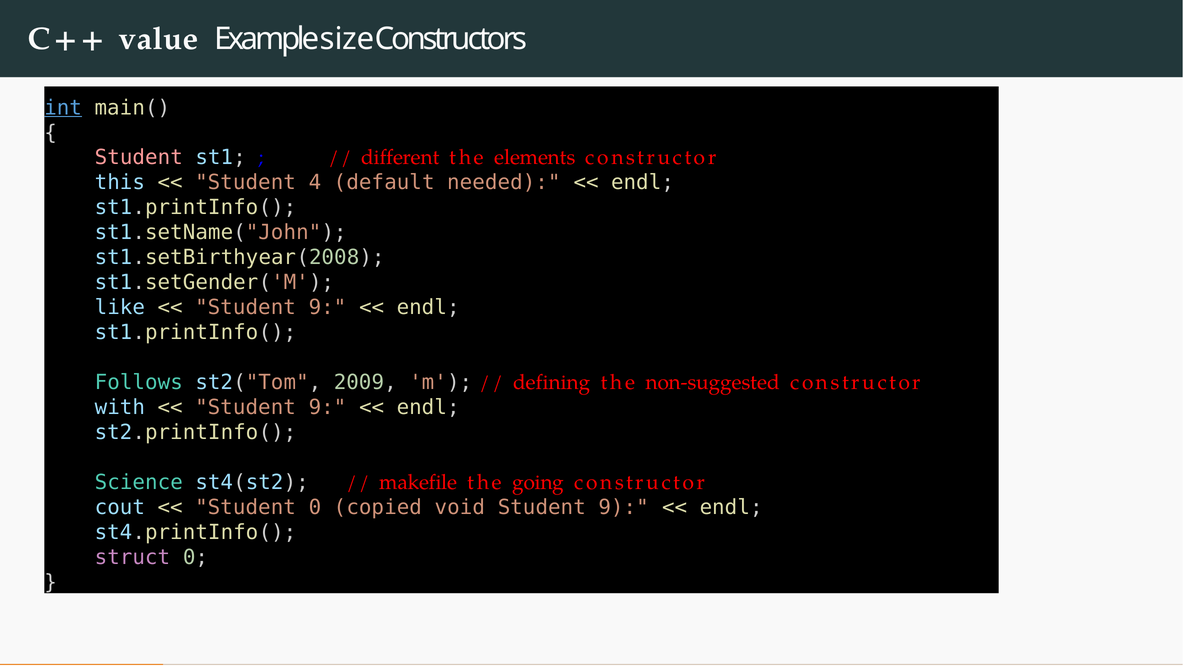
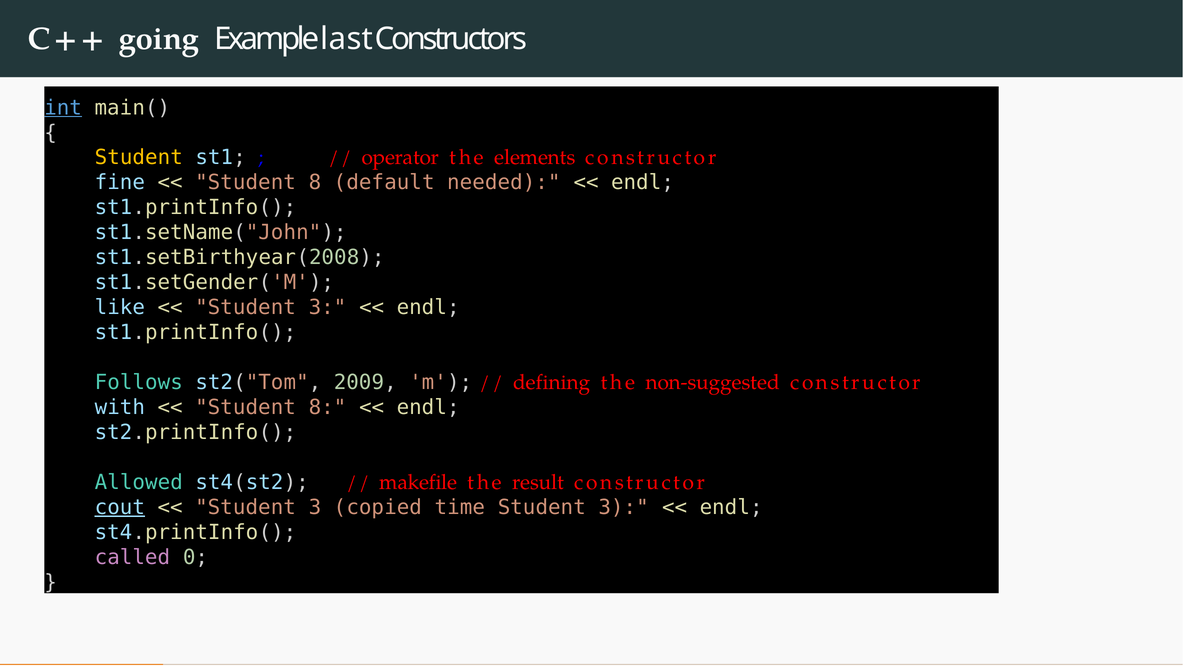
value: value -> going (159, 39)
size: size -> last (347, 39)
Student colour: pink -> yellow (139, 158)
different: different -> operator (400, 158)
this: this -> fine (120, 183)
4: 4 -> 8 (315, 183)
9: 9 -> 3 (327, 308)
9: 9 -> 8 (327, 408)
Science: Science -> Allowed (139, 483)
going: going -> result (538, 483)
cout underline: none -> present (120, 508)
0: 0 -> 3 (315, 508)
void: void -> time (460, 508)
9: 9 -> 3 (624, 508)
struct: struct -> called (132, 557)
